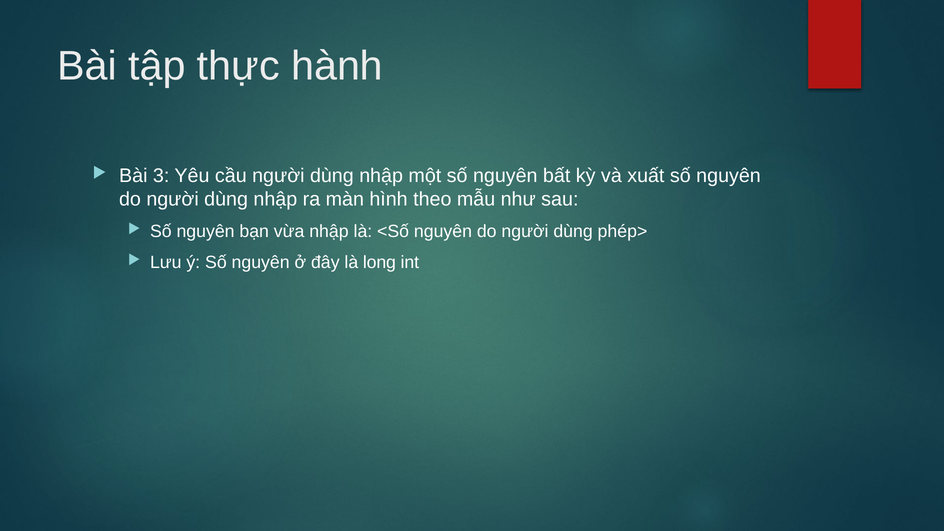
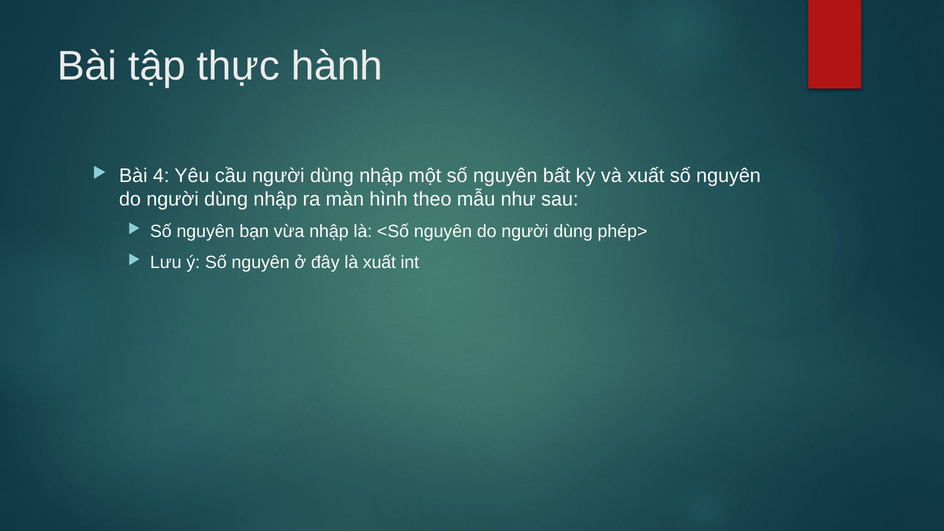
3: 3 -> 4 (161, 176)
là long: long -> xuất (379, 262)
